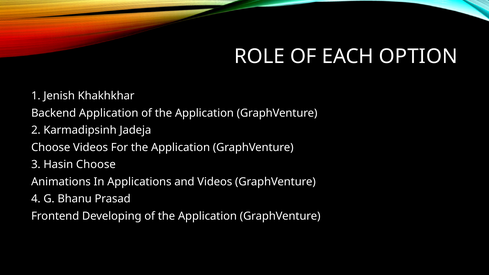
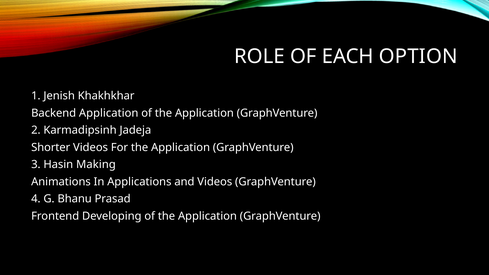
Choose: Choose -> Shorter (51, 147)
Hasin Choose: Choose -> Making (96, 165)
